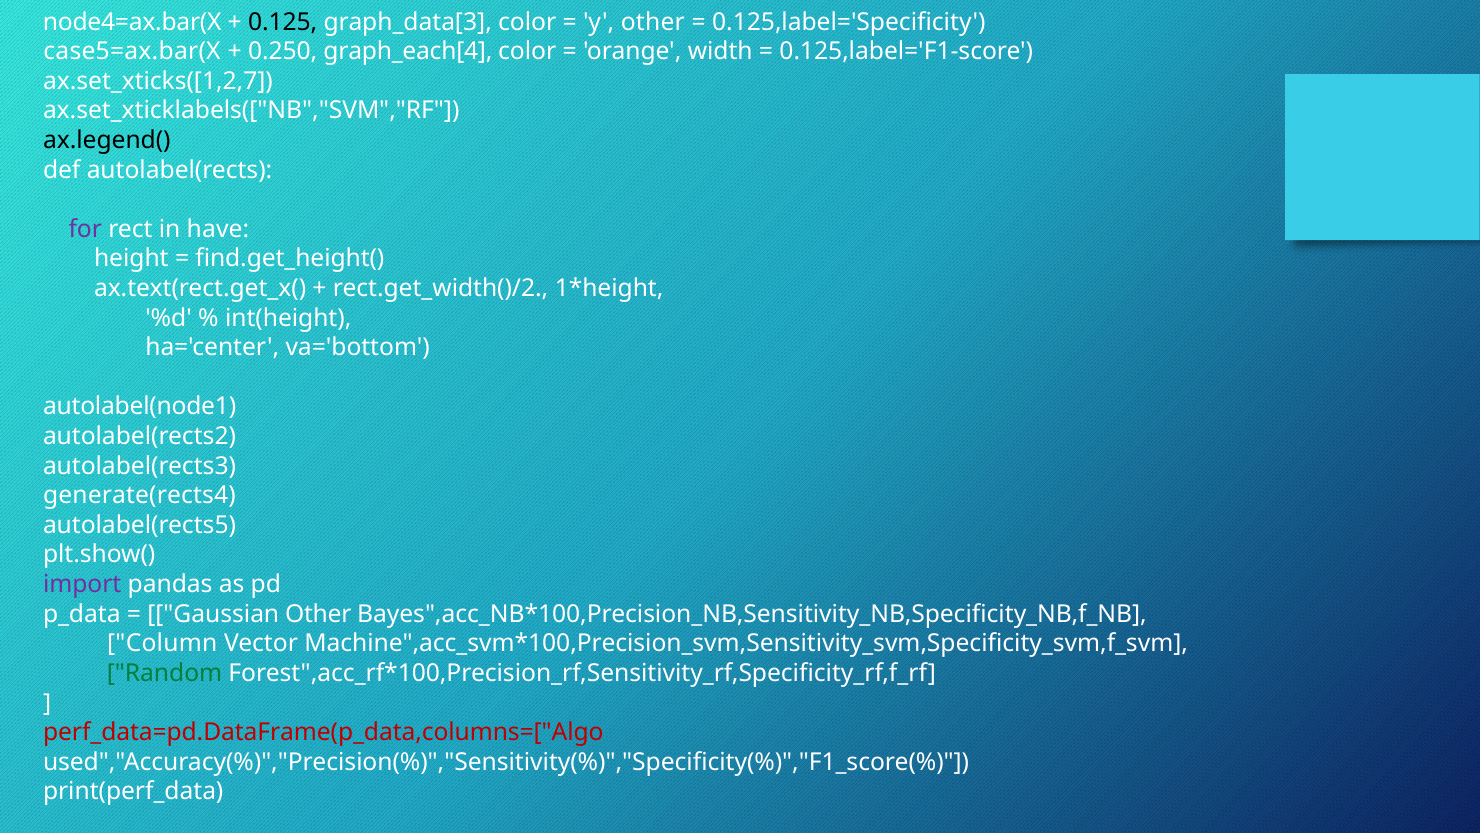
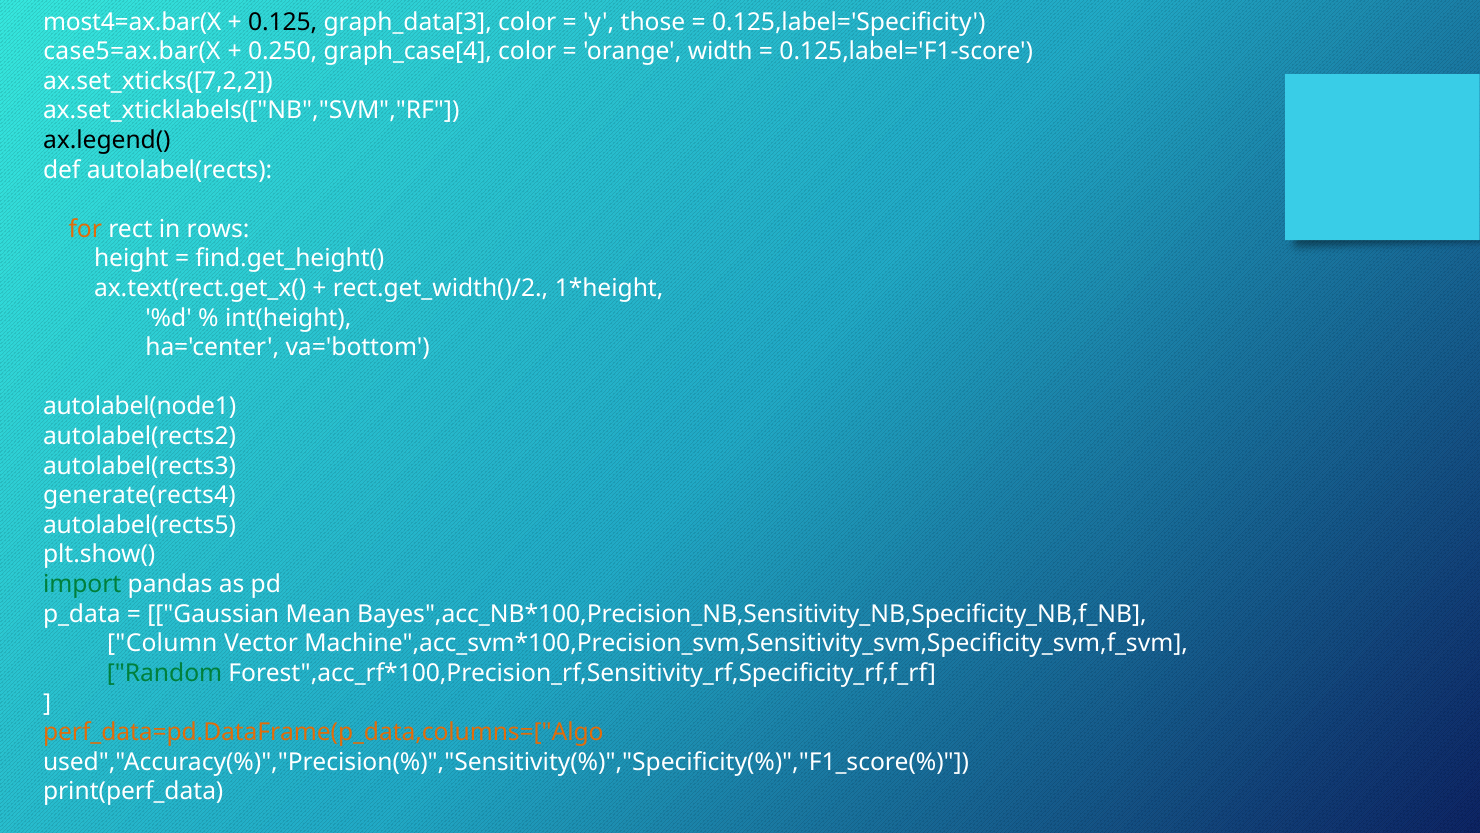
node4=ax.bar(X: node4=ax.bar(X -> most4=ax.bar(X (132, 22)
y other: other -> those (653, 22)
graph_each[4: graph_each[4 -> graph_case[4 (408, 52)
ax.set_xticks([1,2,7: ax.set_xticks([1,2,7 -> ax.set_xticks([7,2,2 (158, 81)
for colour: purple -> orange (85, 229)
have: have -> rows (218, 229)
import colour: purple -> green (82, 584)
Gaussian Other: Other -> Mean (318, 614)
perf_data=pd.DataFrame(p_data,columns=["Algo colour: red -> orange (323, 732)
